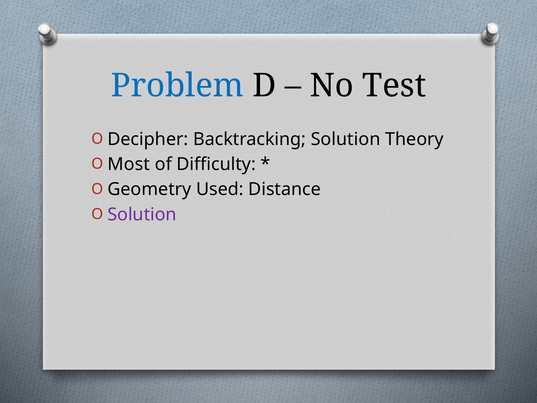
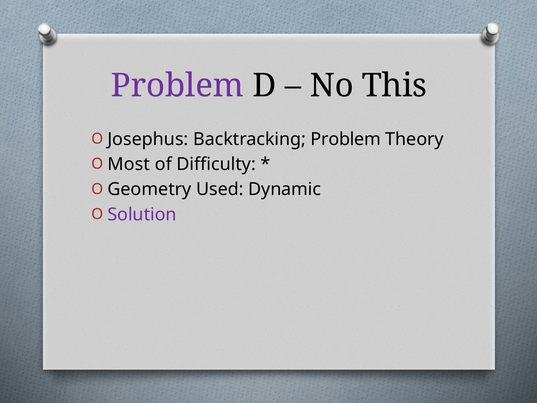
Problem colour: blue -> purple (177, 86)
Test: Test -> This (394, 86)
Decipher: Decipher -> Josephus (148, 139)
Backtracking Solution: Solution -> Problem (346, 139)
Distance: Distance -> Dynamic (285, 189)
